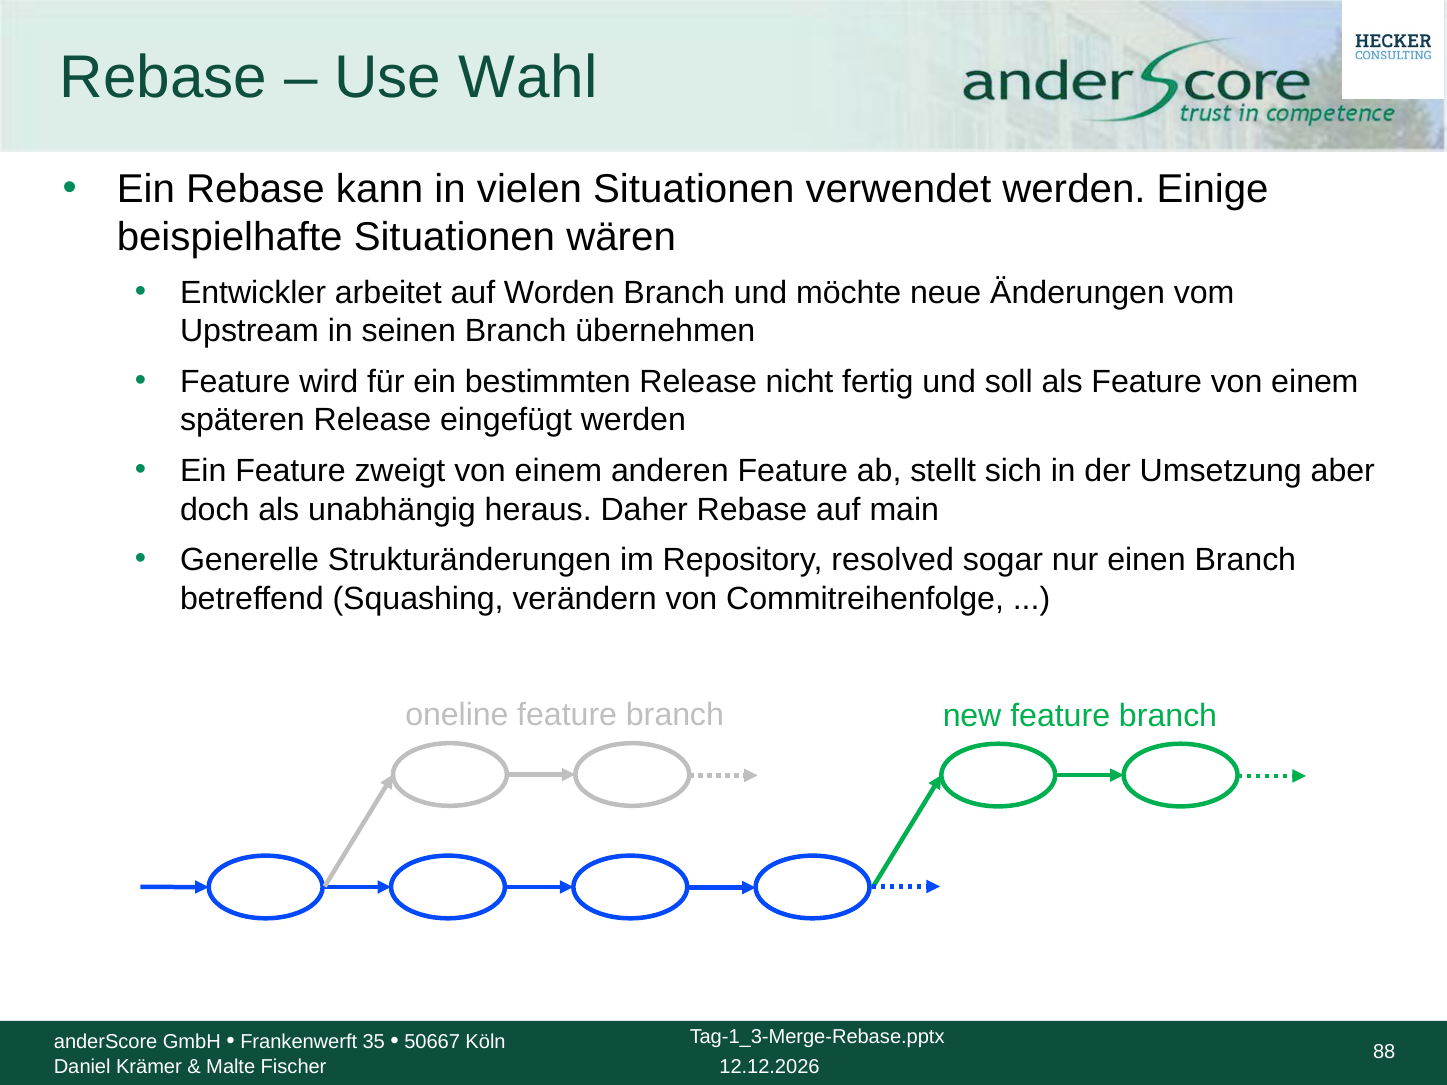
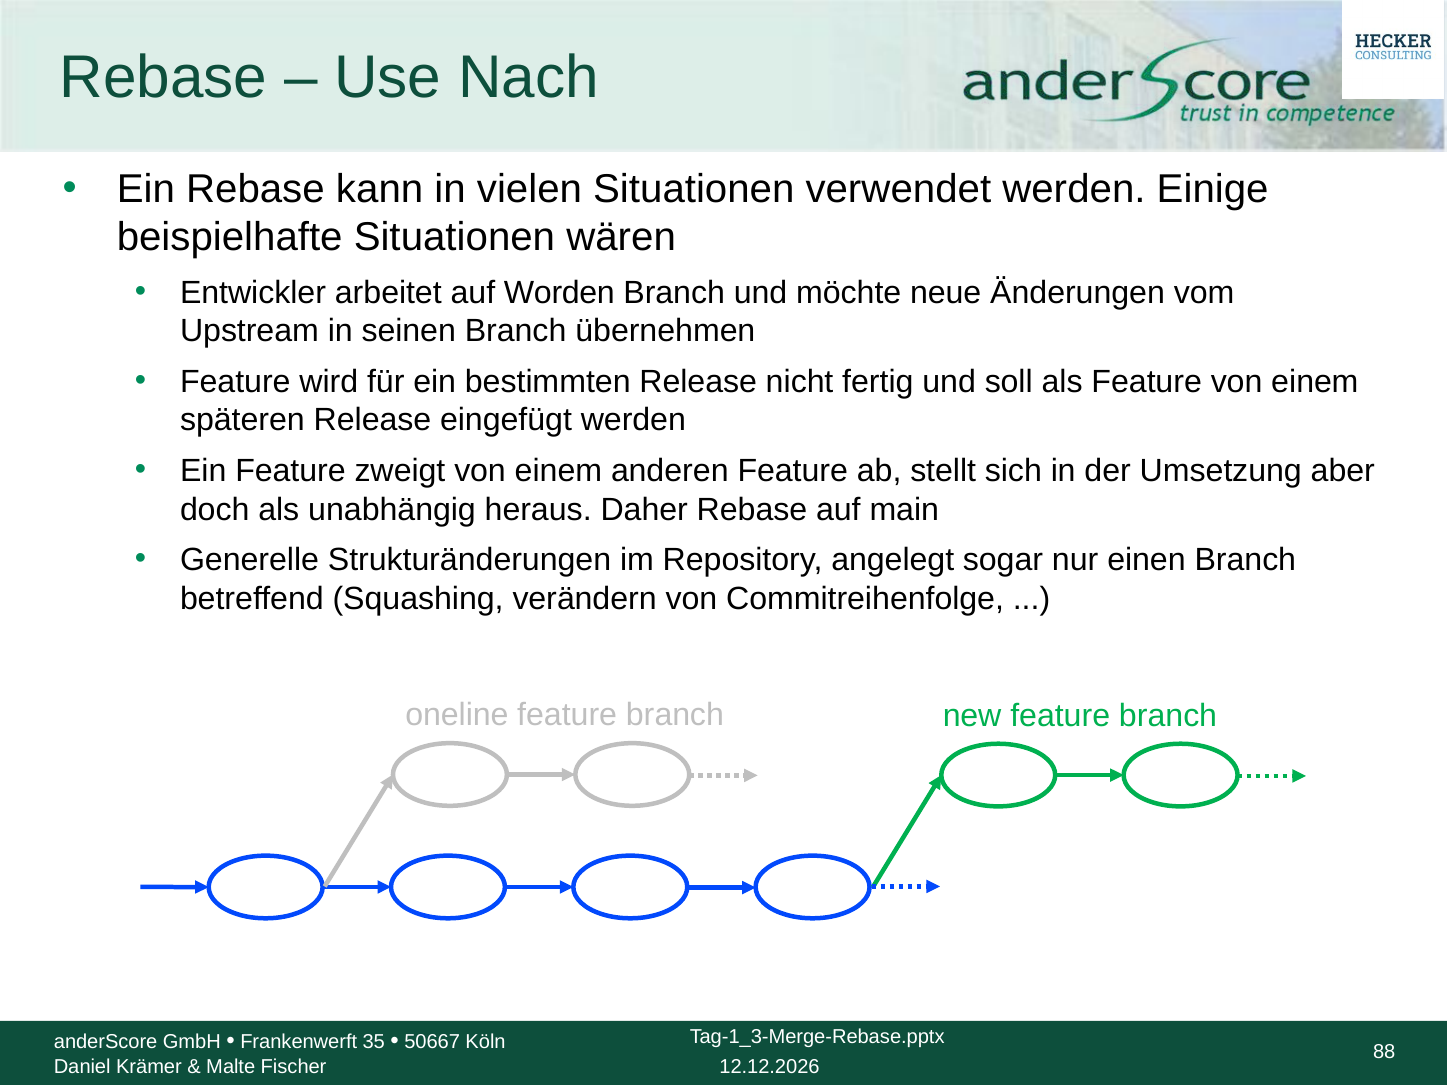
Wahl: Wahl -> Nach (528, 78)
resolved: resolved -> angelegt (893, 560)
